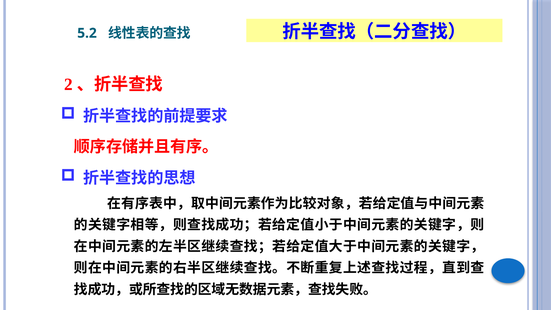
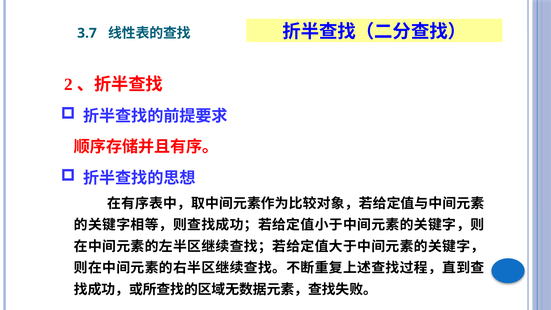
5.2: 5.2 -> 3.7 (87, 33)
